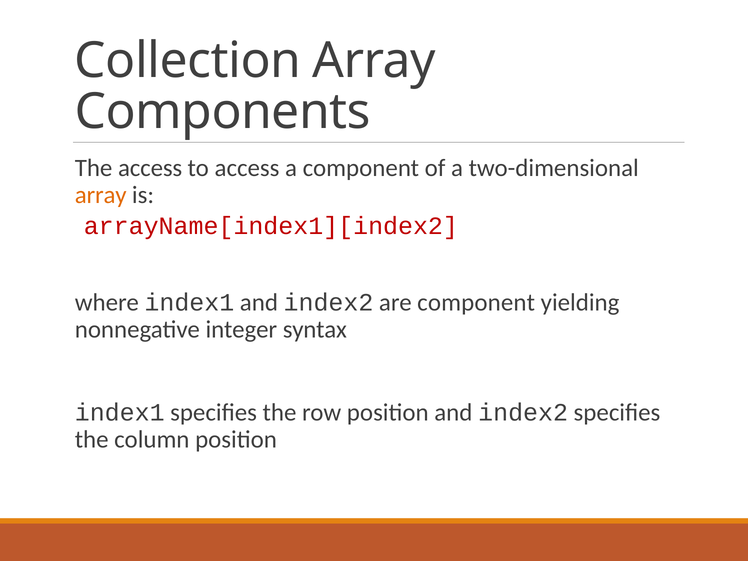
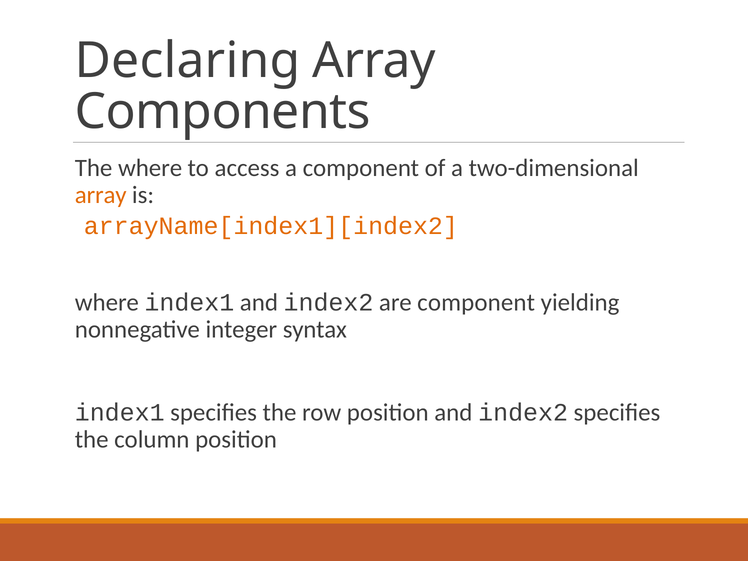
Collection: Collection -> Declaring (188, 61)
The access: access -> where (150, 168)
arrayName[index1][index2 colour: red -> orange (271, 226)
